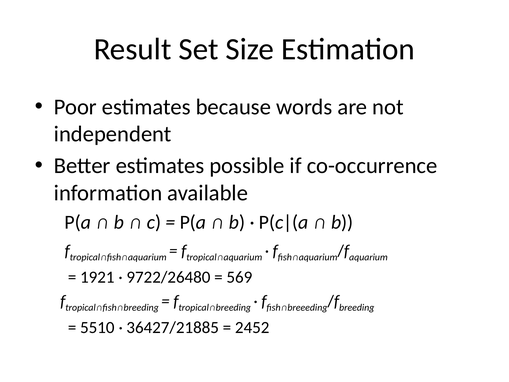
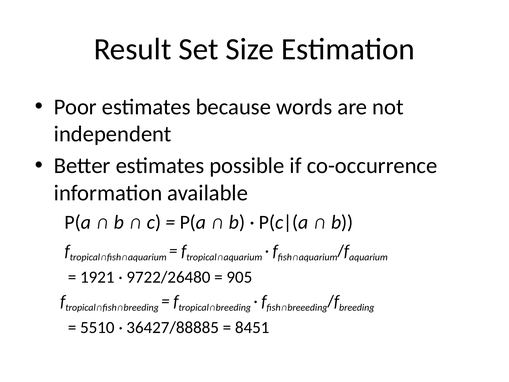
569: 569 -> 905 (239, 277)
36427/21885: 36427/21885 -> 36427/88885 (173, 327)
2452: 2452 -> 8451 (252, 327)
